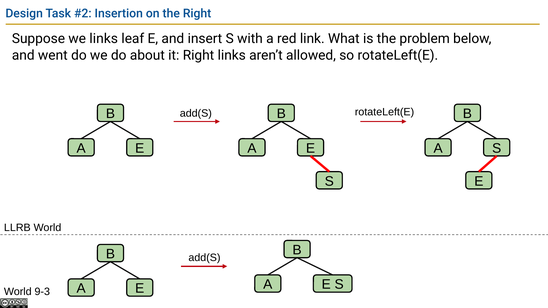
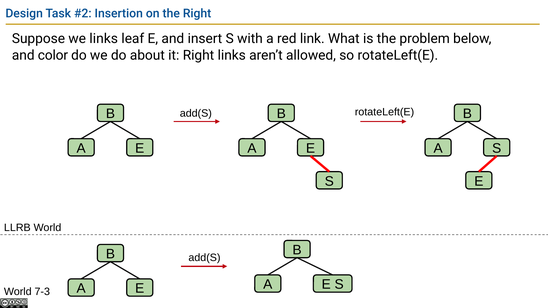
went: went -> color (53, 55)
9-3: 9-3 -> 7-3 (42, 292)
